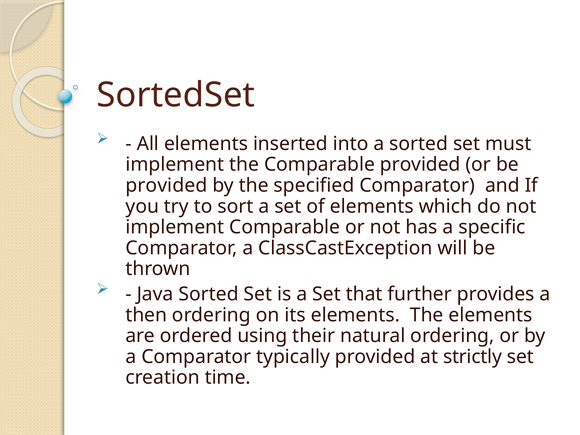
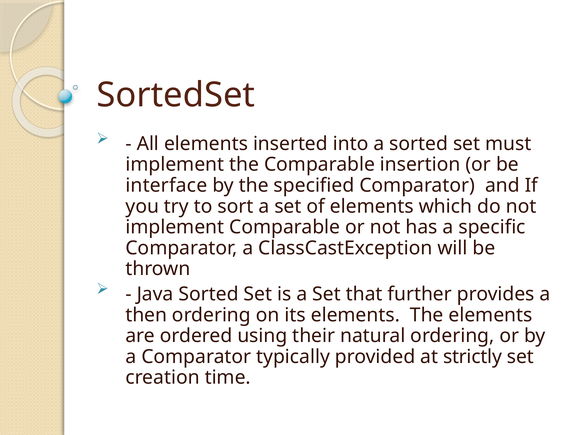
Comparable provided: provided -> insertion (420, 165)
provided: provided -> interface (166, 185)
